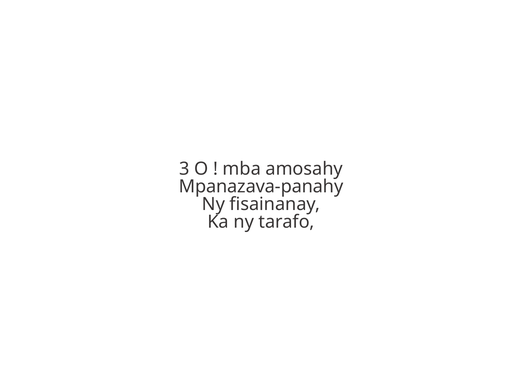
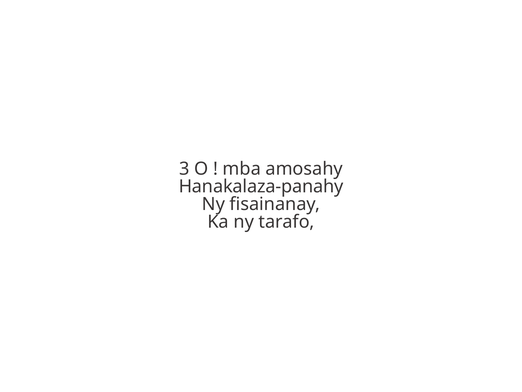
Mpanazava-panahy: Mpanazava-panahy -> Hanakalaza-panahy (261, 186)
